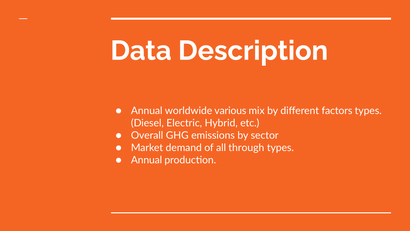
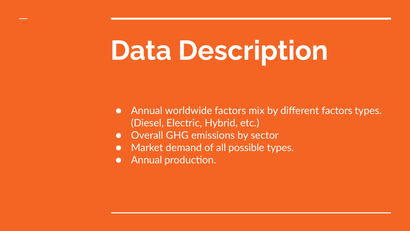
worldwide various: various -> factors (230, 111)
through: through -> possible (246, 148)
